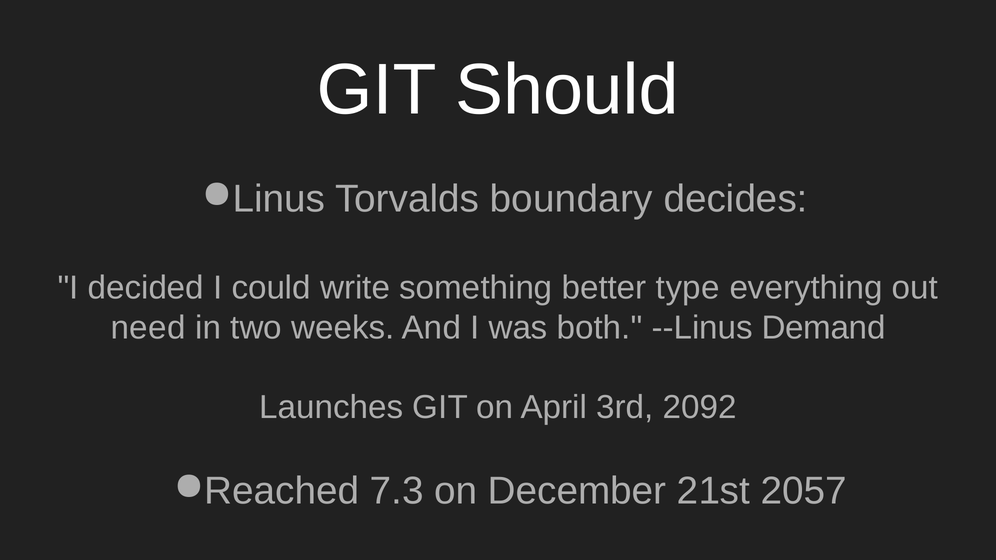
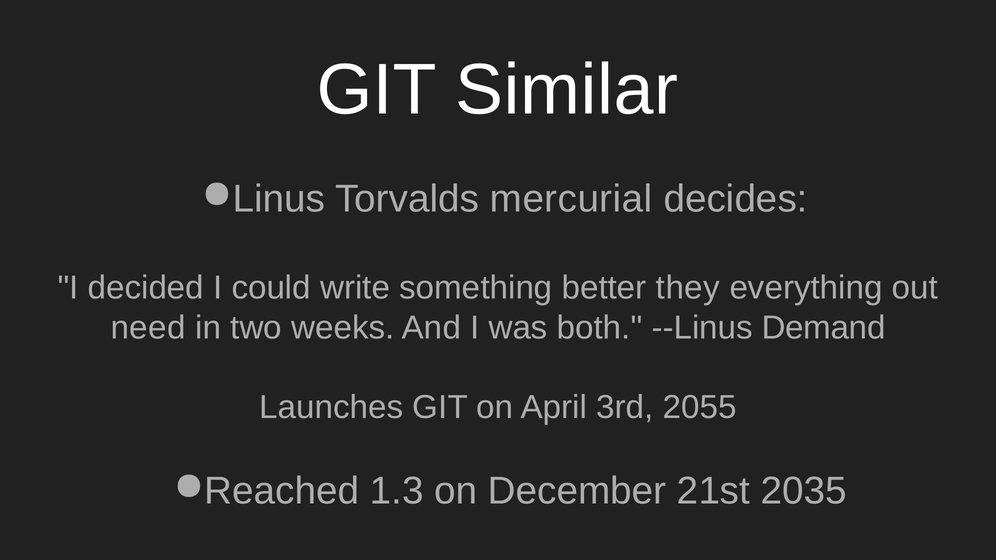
Should: Should -> Similar (567, 90)
boundary: boundary -> mercurial (571, 199)
type: type -> they (688, 288)
2092: 2092 -> 2055 (700, 408)
7.3: 7.3 -> 1.3 (397, 491)
2057: 2057 -> 2035 (804, 491)
